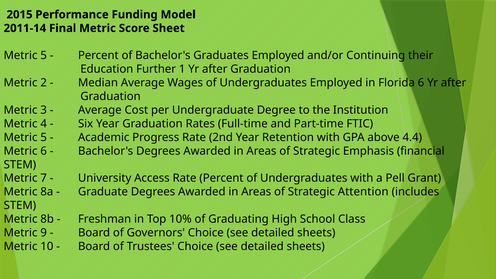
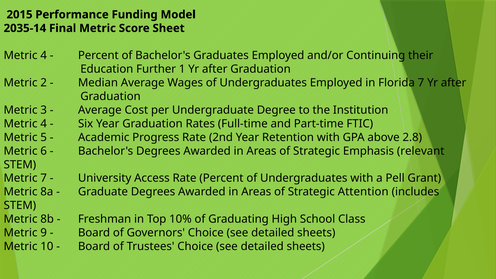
2011-14: 2011-14 -> 2035-14 (25, 28)
5: 5 -> 4 (44, 56)
Florida 6: 6 -> 7 (421, 83)
4.4: 4.4 -> 2.8 (412, 137)
financial: financial -> relevant (421, 151)
